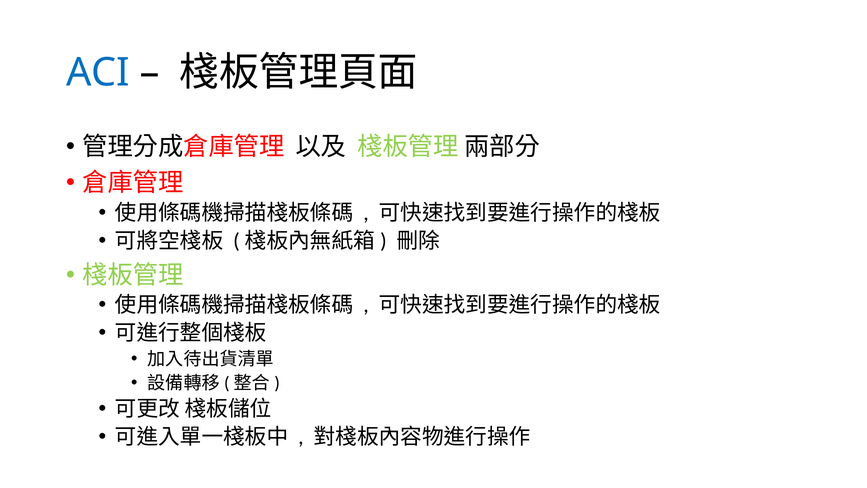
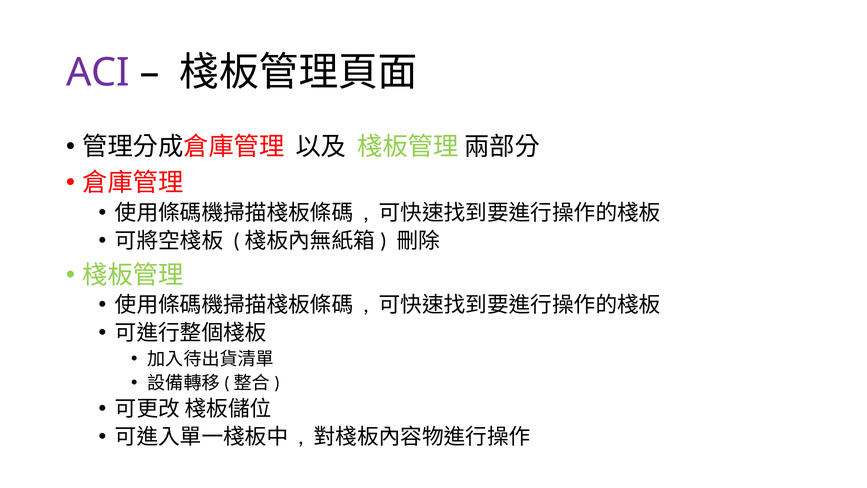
ACI colour: blue -> purple (98, 73)
